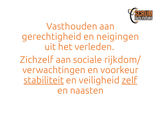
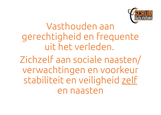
neigingen: neigingen -> frequente (118, 37)
rijkdom/: rijkdom/ -> naasten/ (123, 60)
stabiliteit underline: present -> none (44, 80)
